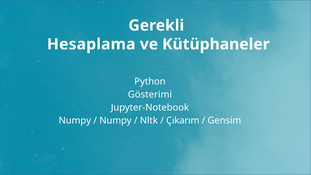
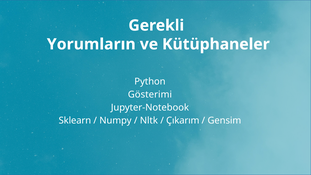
Hesaplama: Hesaplama -> Yorumların (91, 44)
Numpy: Numpy -> Sklearn (75, 121)
